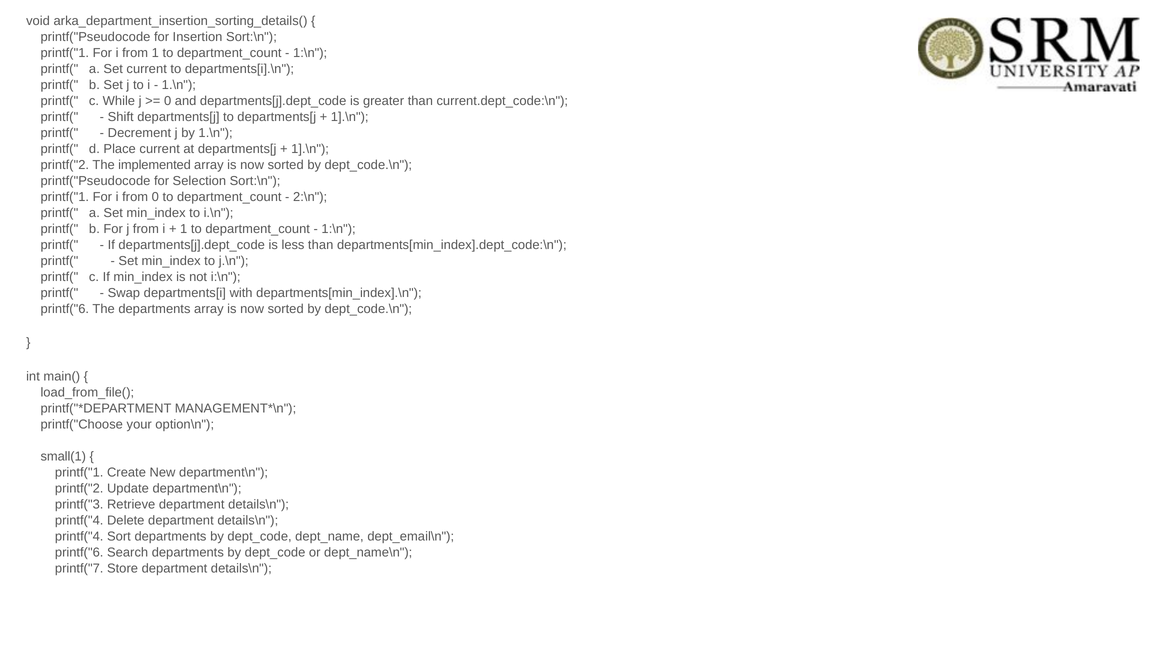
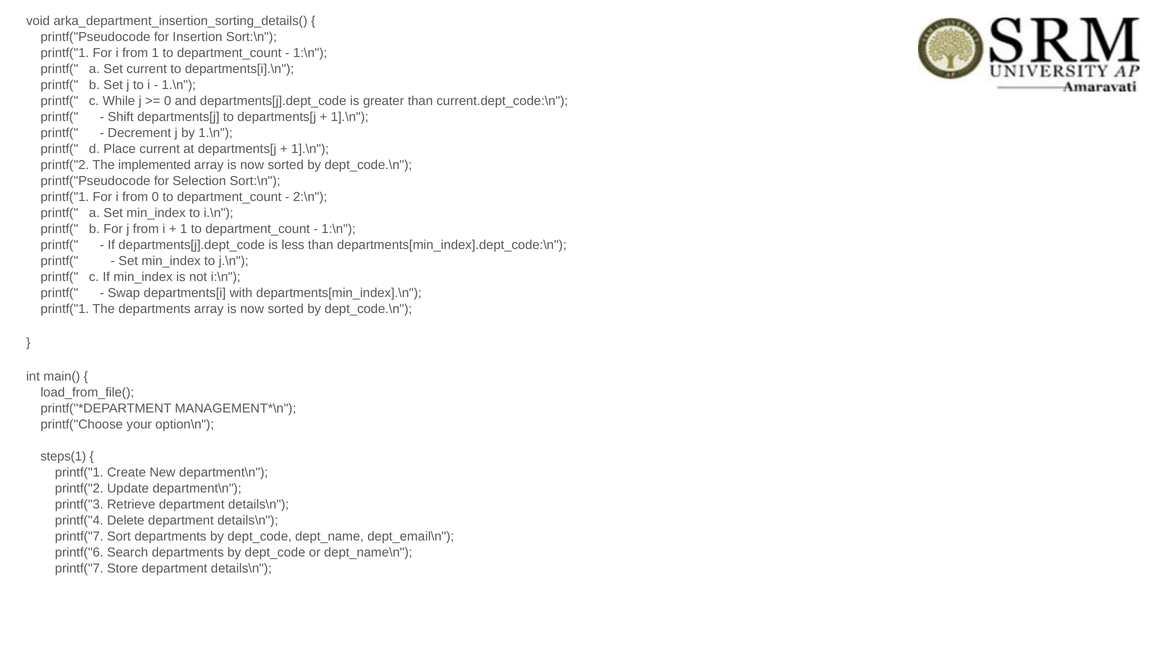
printf("6: printf("6 -> printf("1 (65, 309)
small(1: small(1 -> steps(1 (63, 456)
printf("4: printf("4 -> printf("7 (79, 536)
